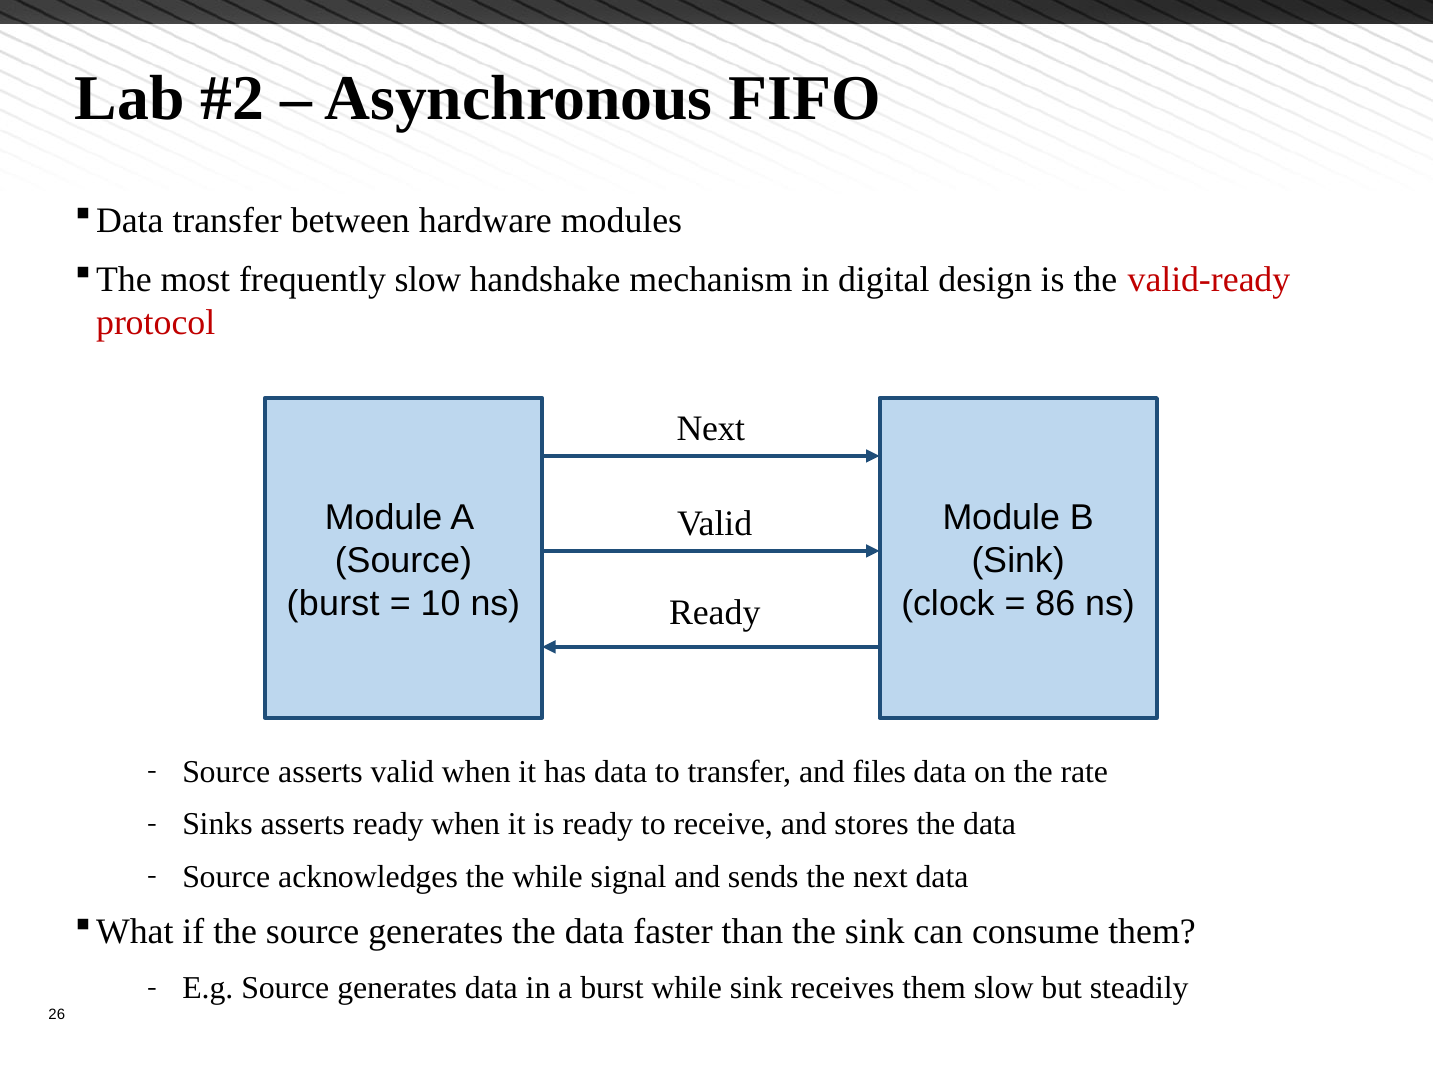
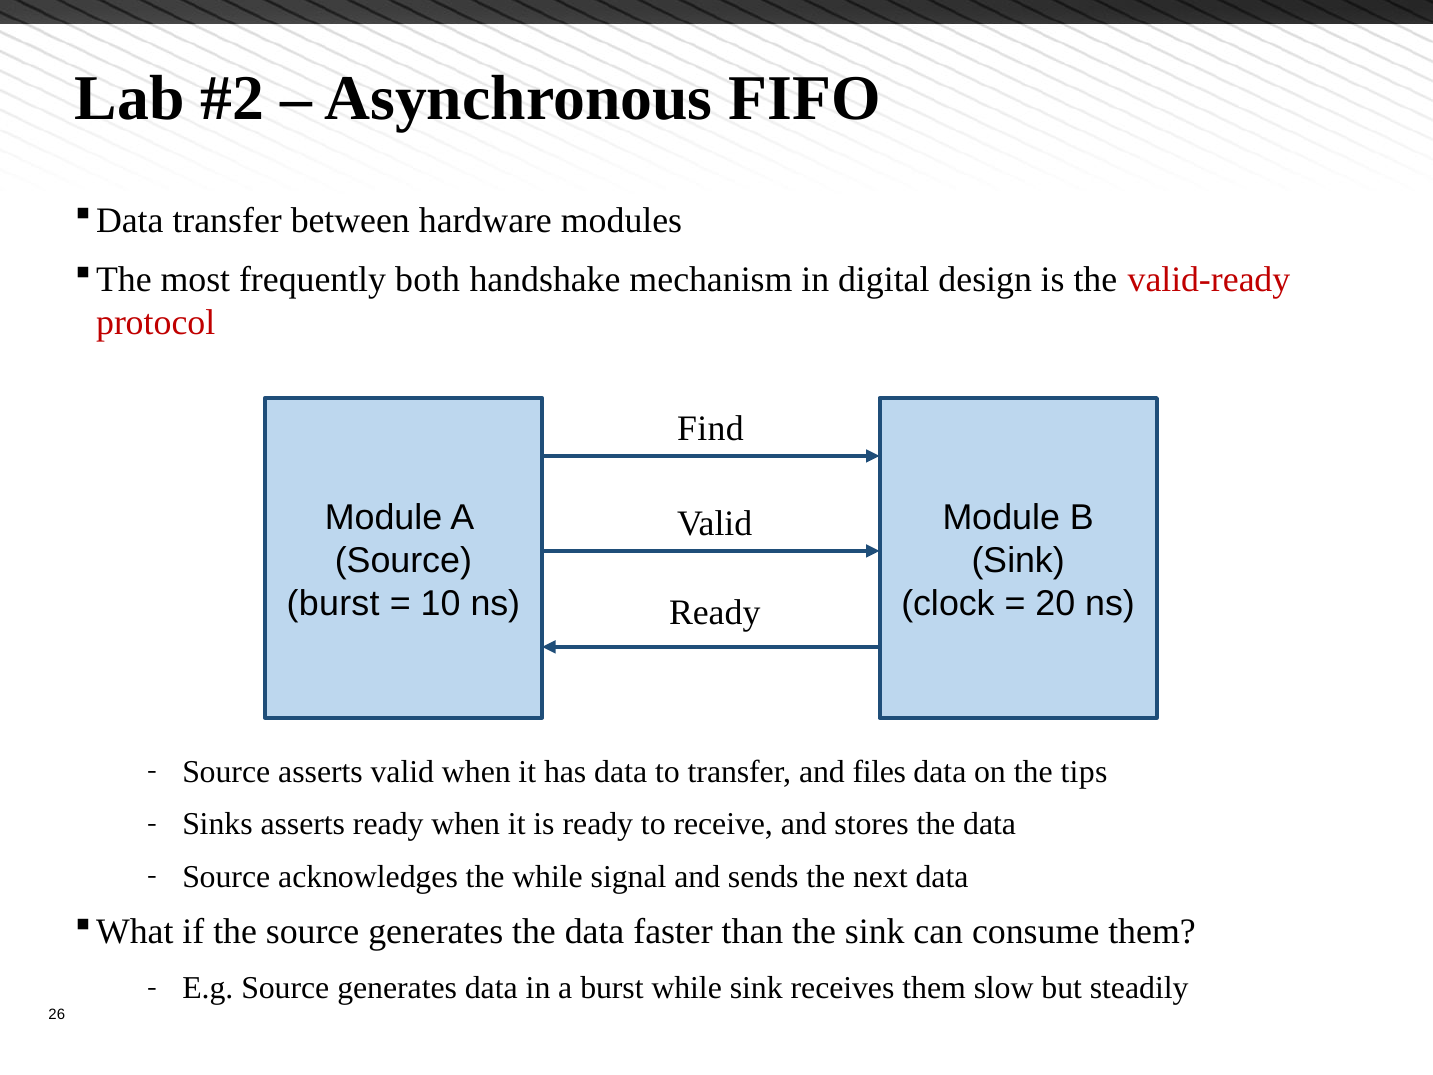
frequently slow: slow -> both (428, 279)
Next: Next -> Find (710, 429)
86: 86 -> 20 (1055, 603)
rate: rate -> tips (1084, 771)
